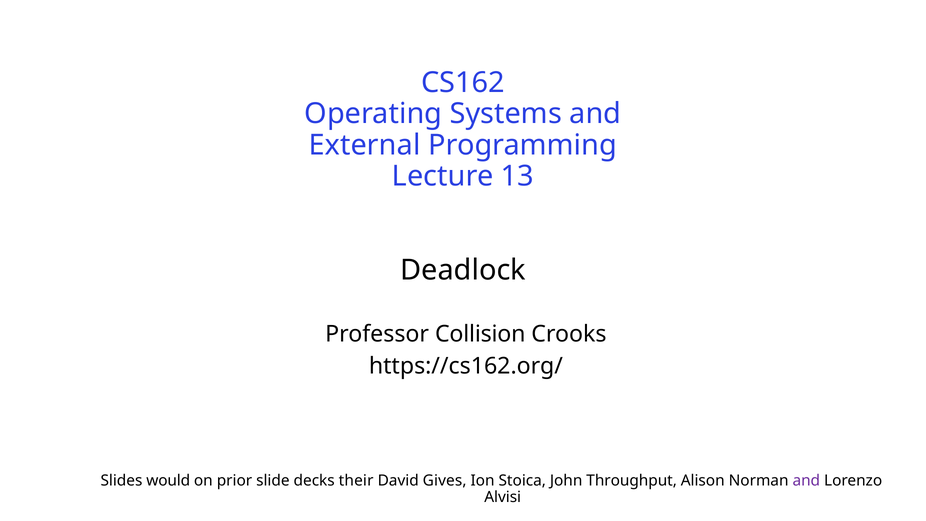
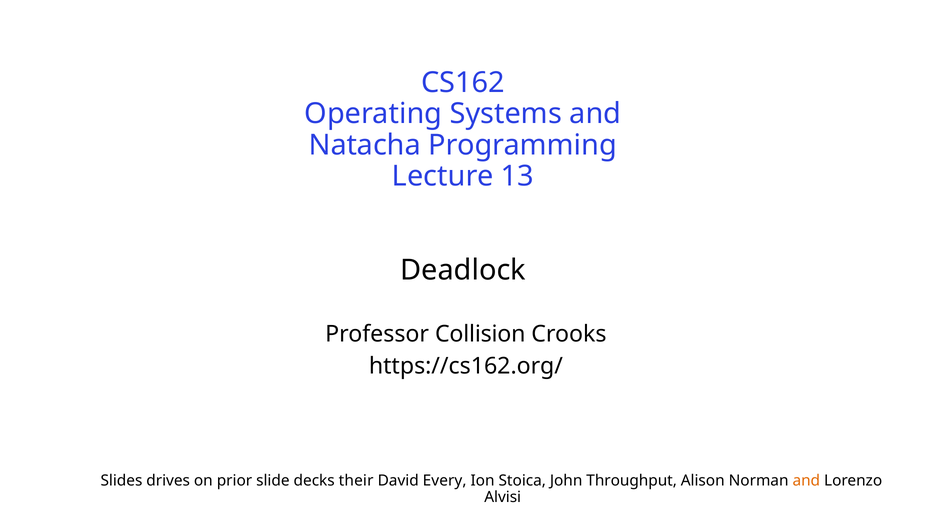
External: External -> Natacha (365, 145)
would: would -> drives (168, 480)
Gives: Gives -> Every (445, 480)
and colour: purple -> orange (806, 480)
